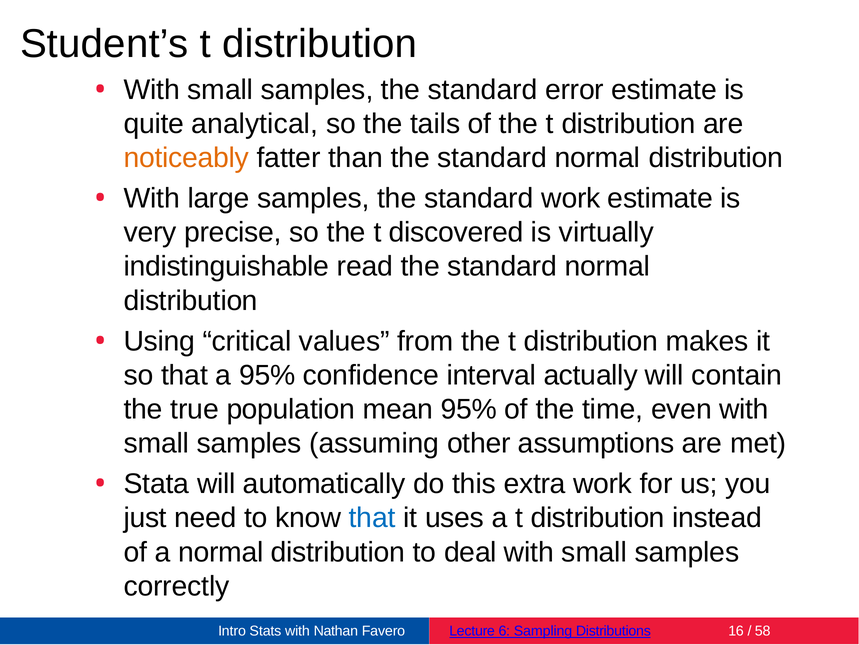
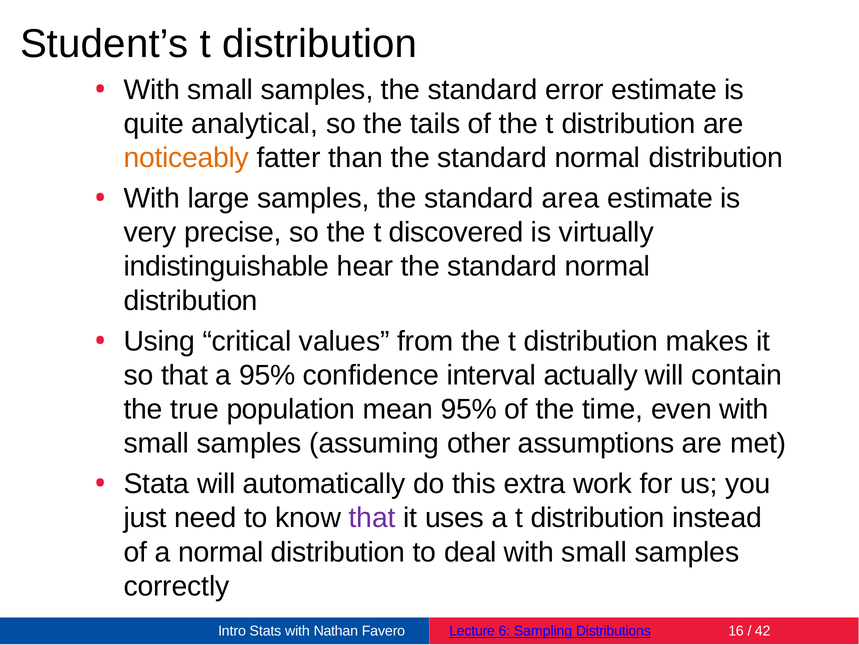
standard work: work -> area (571, 198)
read: read -> hear (365, 267)
that colour: blue -> purple (372, 518)
58: 58 -> 42 (763, 631)
